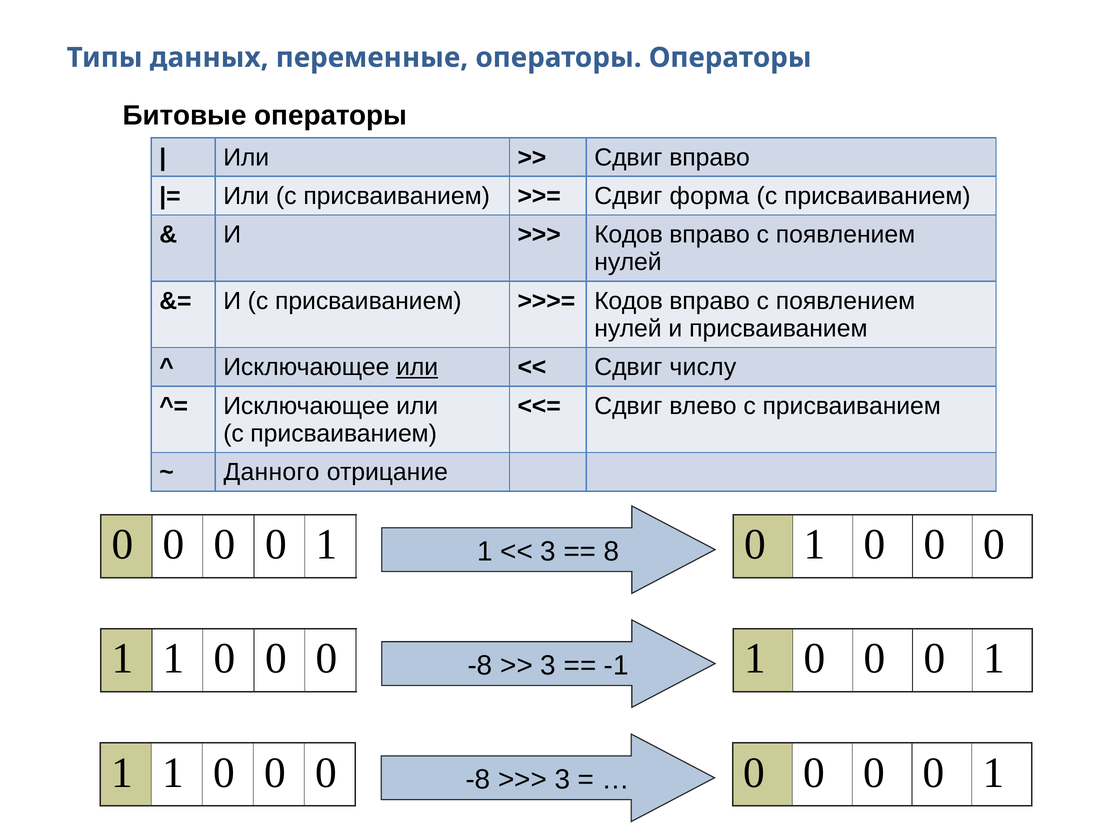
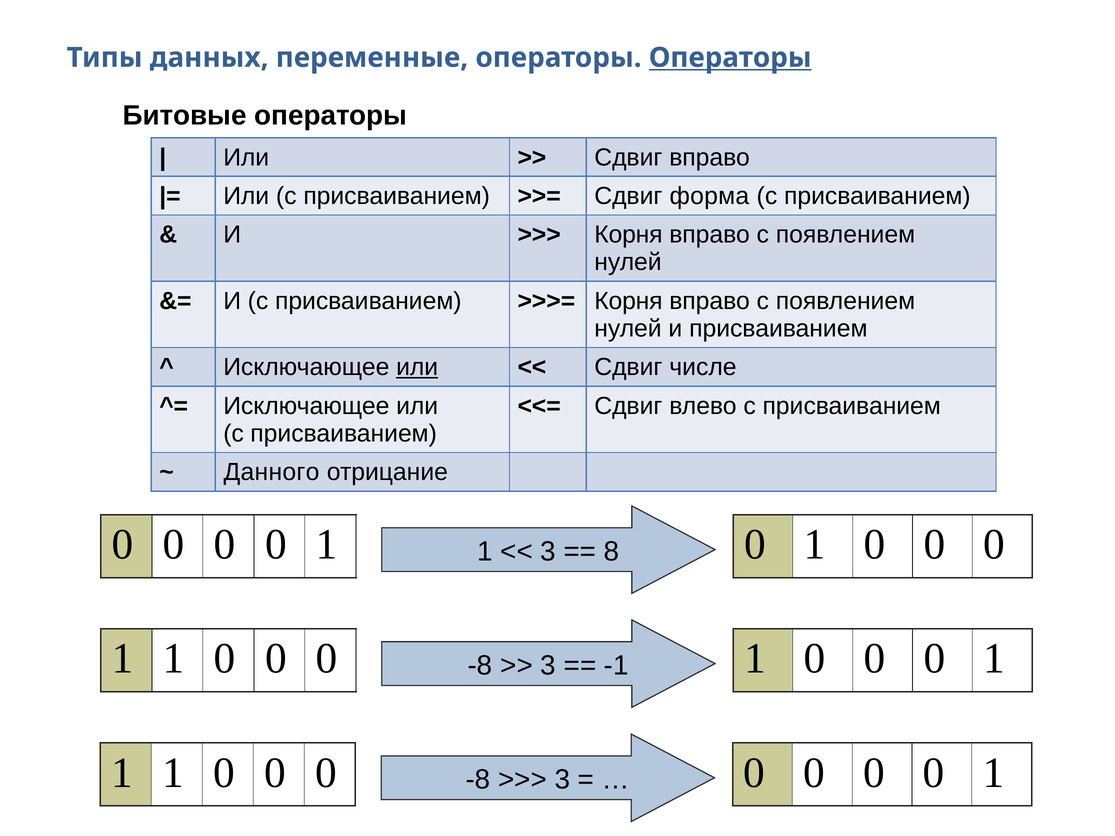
Операторы underline: none -> present (730, 58)
Кодов: Кодов -> Корня (628, 235)
Кодов: Кодов -> Корня (628, 301)
числу: числу -> числе (703, 367)
